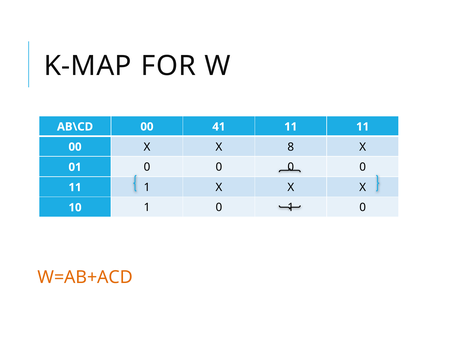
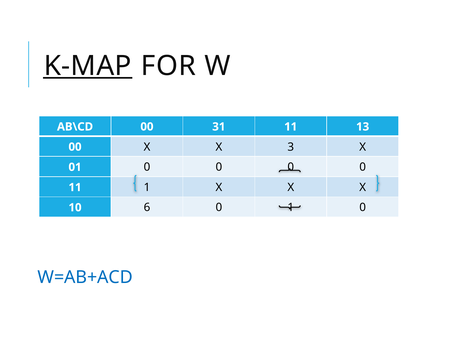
K-MAP underline: none -> present (88, 66)
41: 41 -> 31 (219, 127)
11 11: 11 -> 13 (363, 127)
8: 8 -> 3 (291, 147)
10 1: 1 -> 6 (147, 208)
W=AB+ACD colour: orange -> blue (85, 277)
